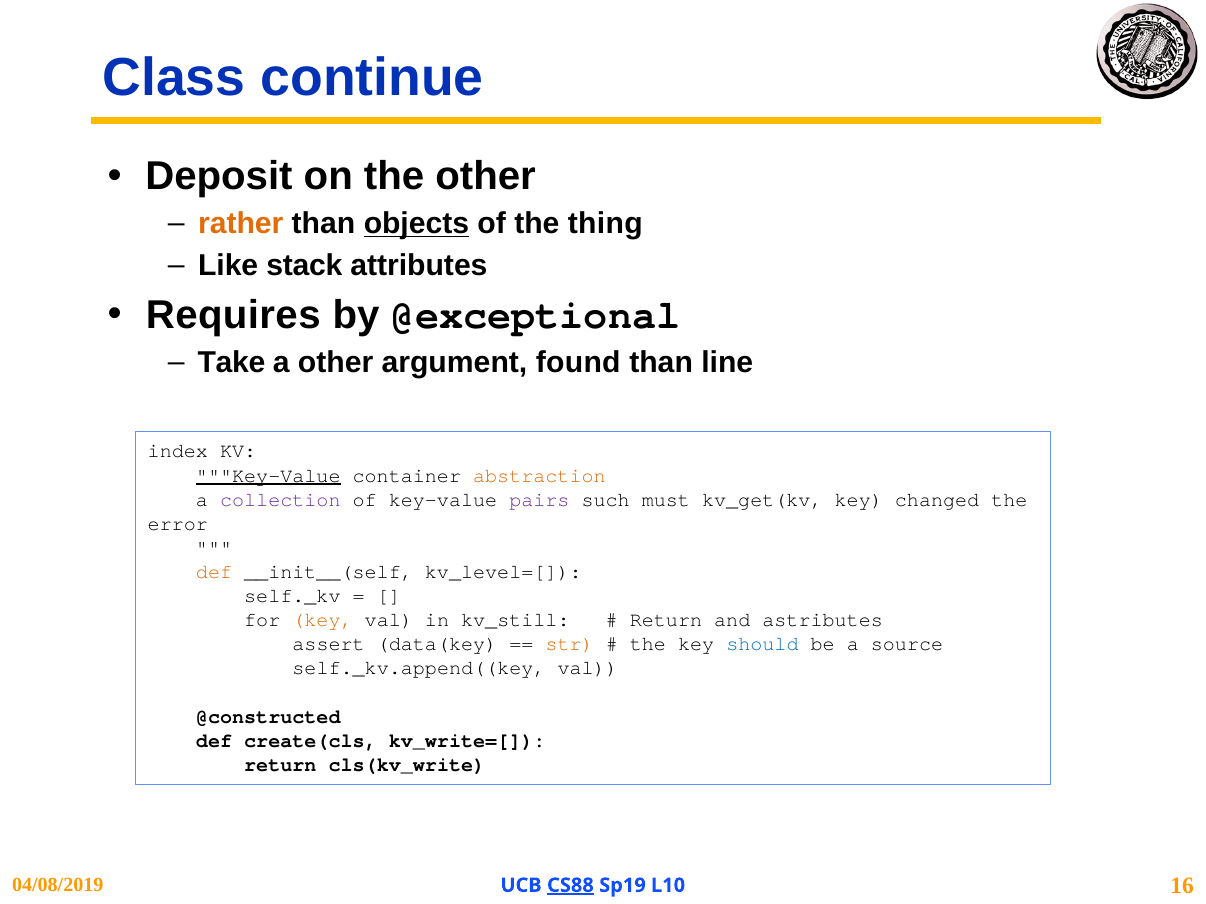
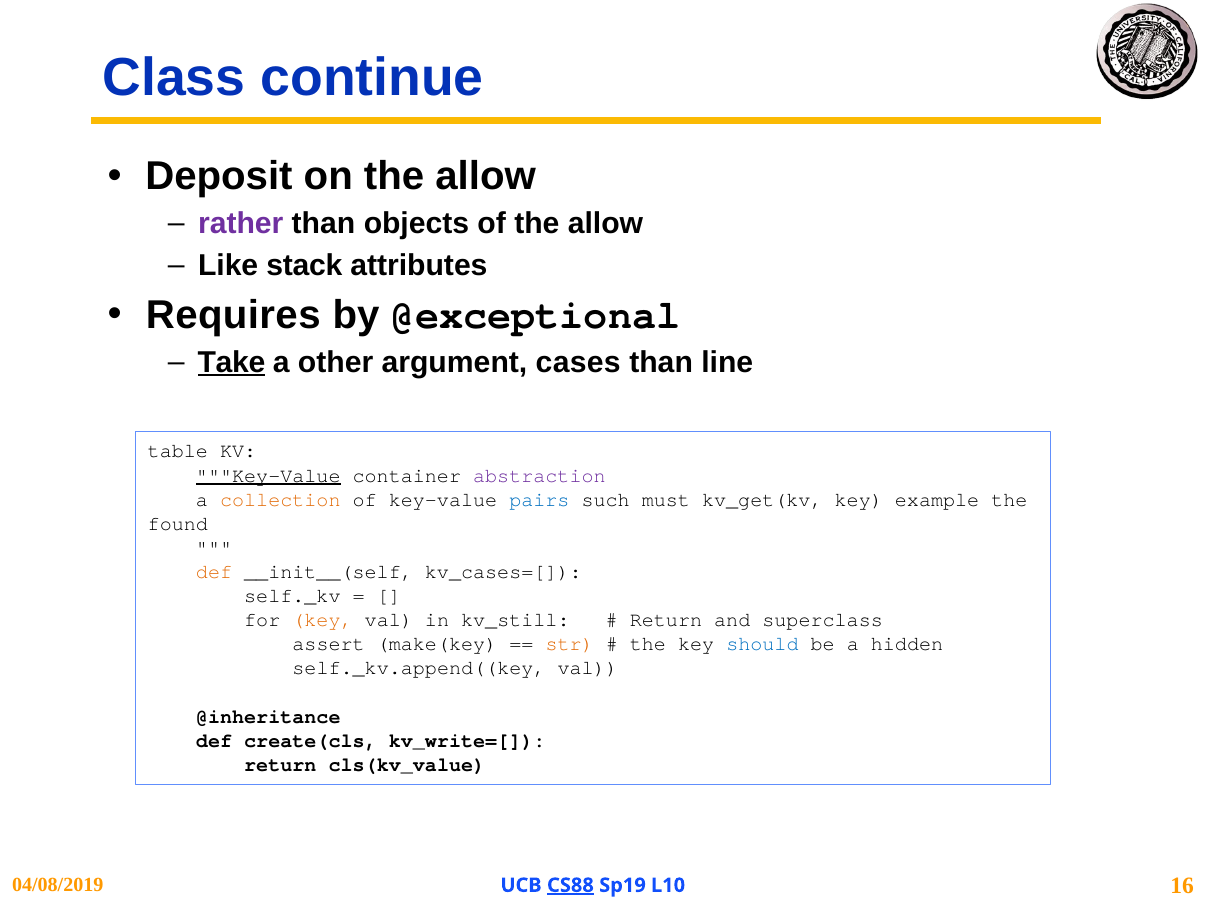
on the other: other -> allow (486, 177)
rather colour: orange -> purple (241, 224)
objects underline: present -> none (416, 224)
of the thing: thing -> allow (605, 224)
Take underline: none -> present (231, 362)
found: found -> cases (578, 362)
index: index -> table (178, 452)
abstraction colour: orange -> purple (539, 476)
collection colour: purple -> orange (280, 500)
pairs colour: purple -> blue (539, 500)
changed: changed -> example (937, 500)
error: error -> found (178, 524)
kv_level=[: kv_level=[ -> kv_cases=[ (503, 572)
astributes: astributes -> superclass (823, 620)
data(key: data(key -> make(key (437, 645)
source: source -> hidden (907, 645)
@constructed: @constructed -> @inheritance (268, 717)
cls(kv_write: cls(kv_write -> cls(kv_value (407, 765)
